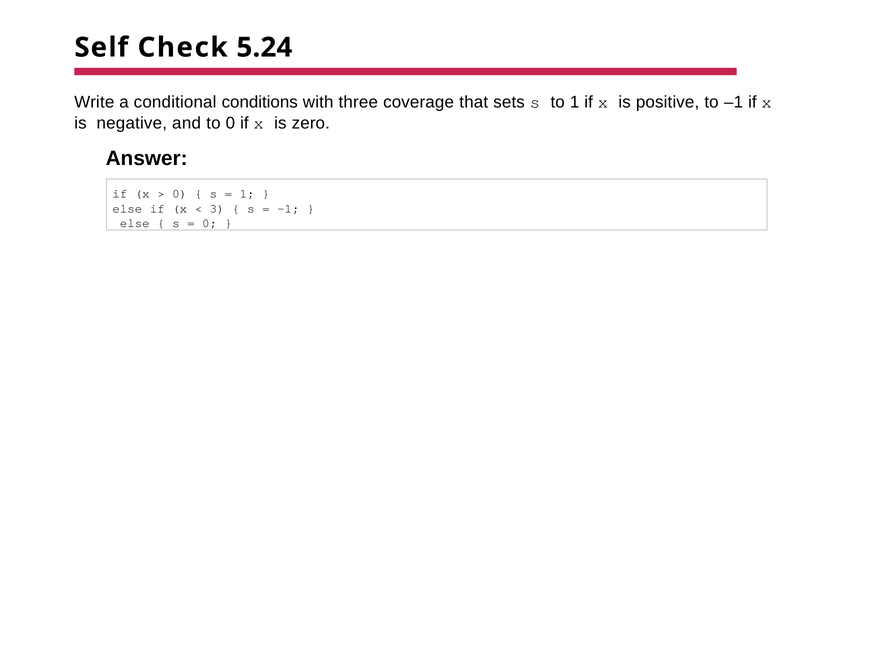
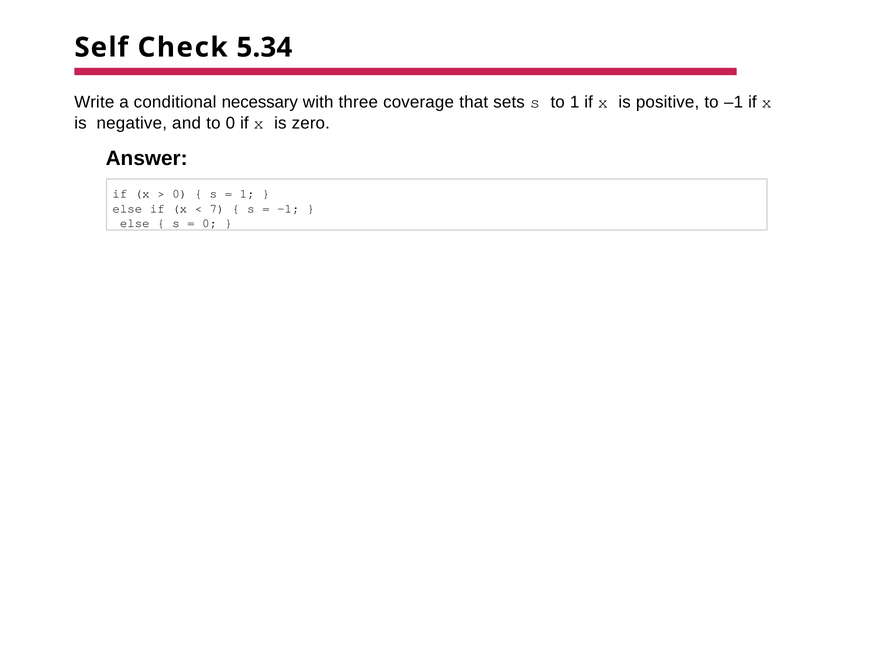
5.24: 5.24 -> 5.34 (264, 48)
conditions: conditions -> necessary (260, 102)
3: 3 -> 7 (217, 209)
